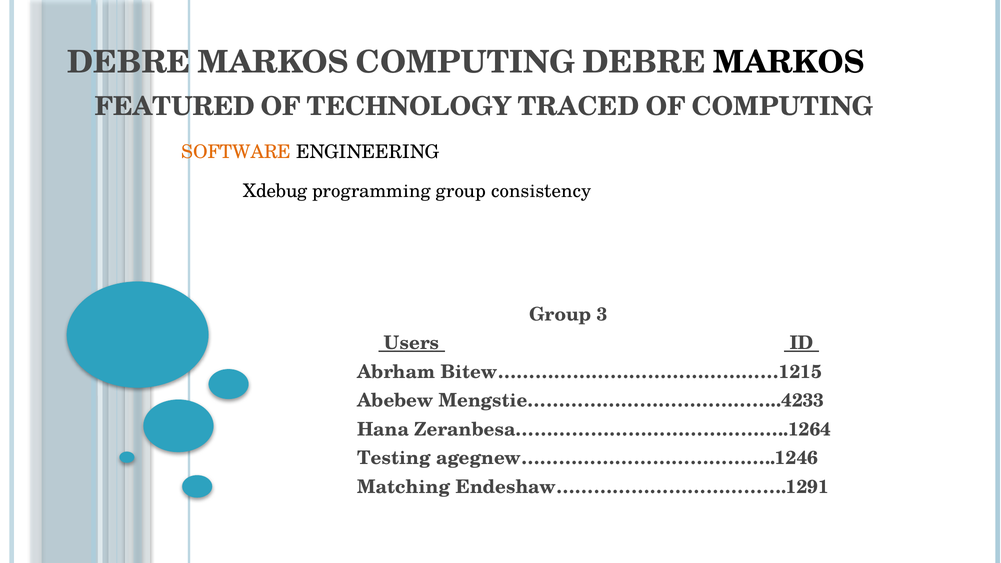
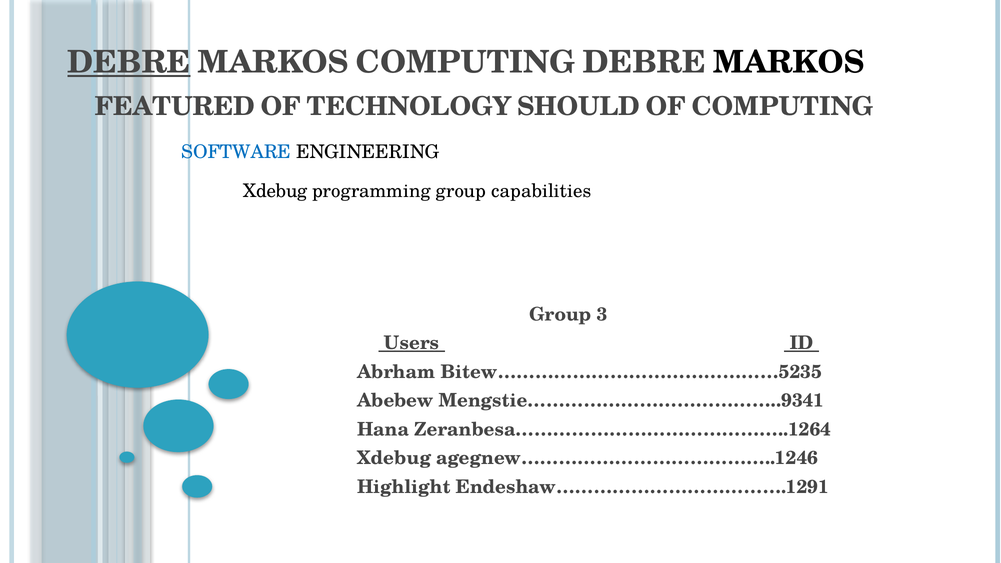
DEBRE underline: none -> present (129, 62)
TRACED: TRACED -> SHOULD (579, 107)
SOFTWARE colour: orange -> blue (236, 152)
consistency: consistency -> capabilities (541, 191)
Bitew………………………………………1215: Bitew………………………………………1215 -> Bitew………………………………………5235 (631, 372)
Mengstie…………………………………..4233: Mengstie…………………………………..4233 -> Mengstie…………………………………..9341 (632, 401)
Testing: Testing -> Xdebug (394, 458)
Matching: Matching -> Highlight (404, 487)
